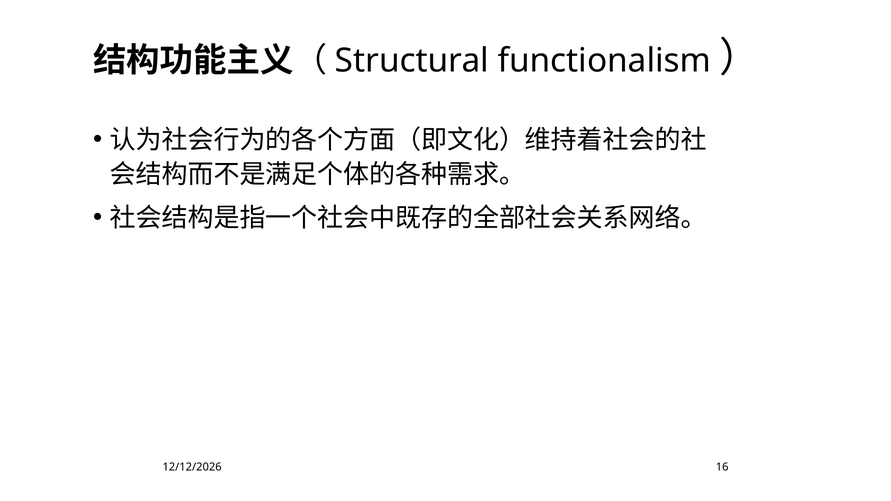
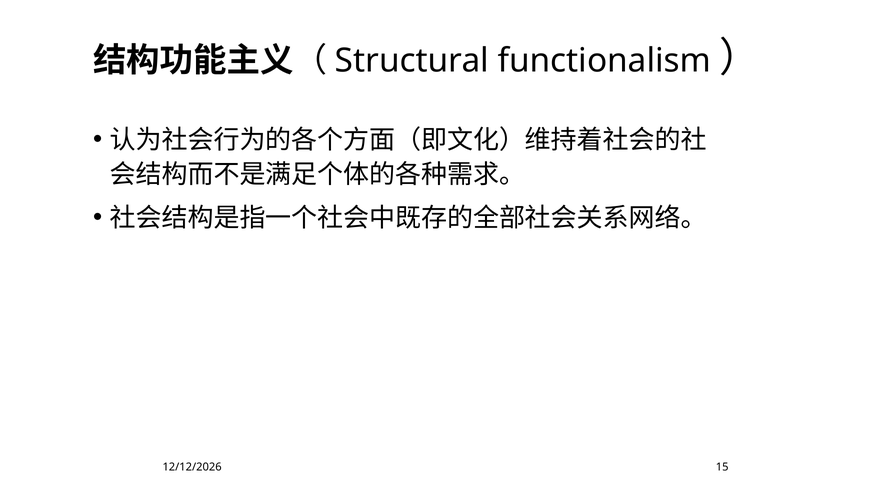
16: 16 -> 15 (722, 467)
